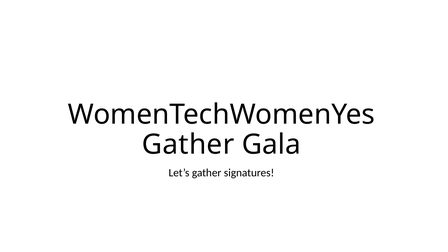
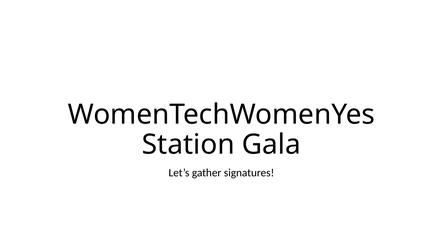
Gather: Gather -> Station (188, 145)
